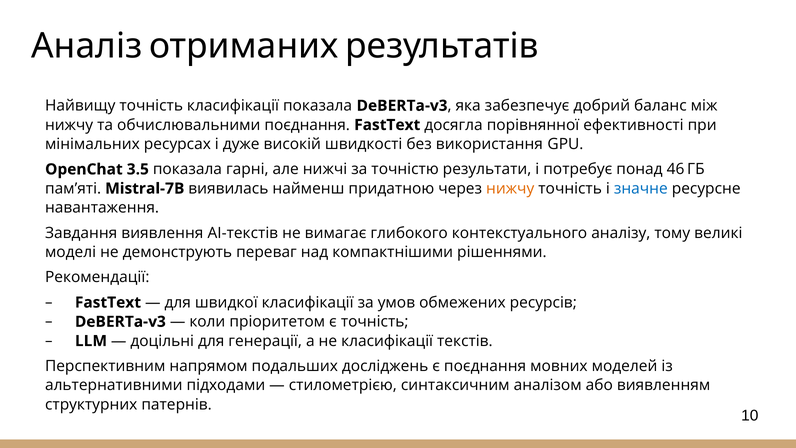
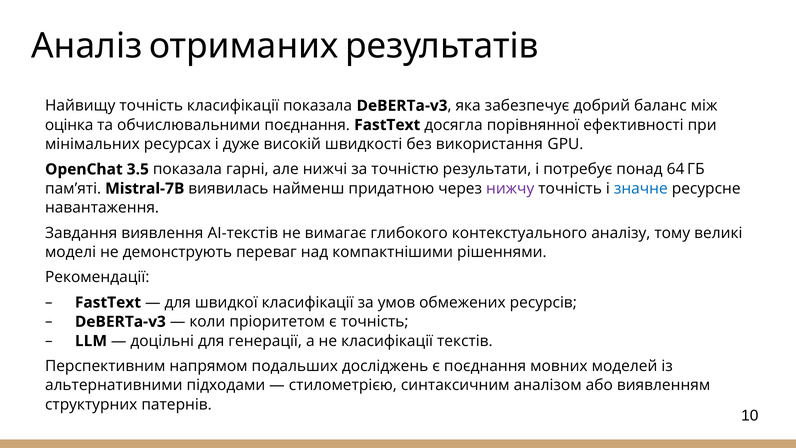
нижчу: нижчу -> оцінка (69, 125)
46: 46 -> 64 (676, 169)
нижчу colour: orange -> purple (510, 188)
